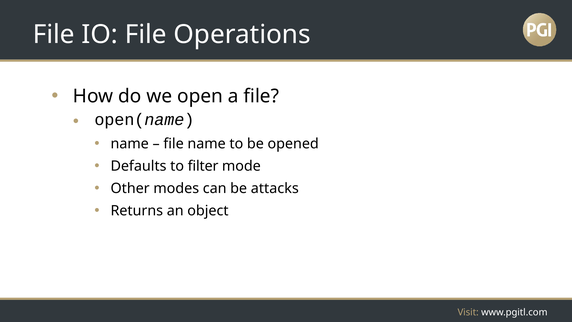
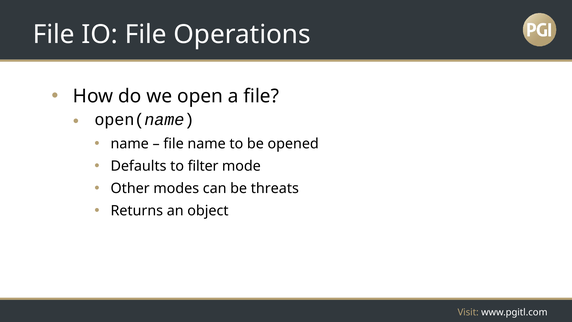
attacks: attacks -> threats (275, 188)
